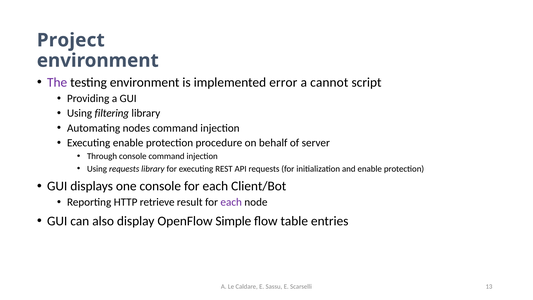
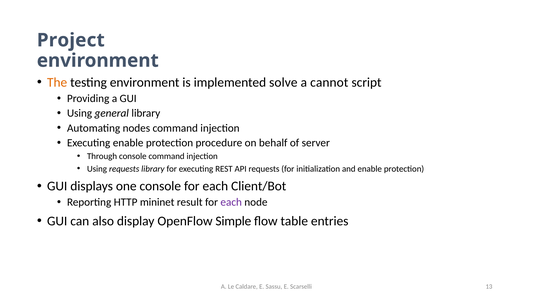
The colour: purple -> orange (57, 82)
error: error -> solve (283, 82)
filtering: filtering -> general (112, 113)
retrieve: retrieve -> mininet (157, 202)
